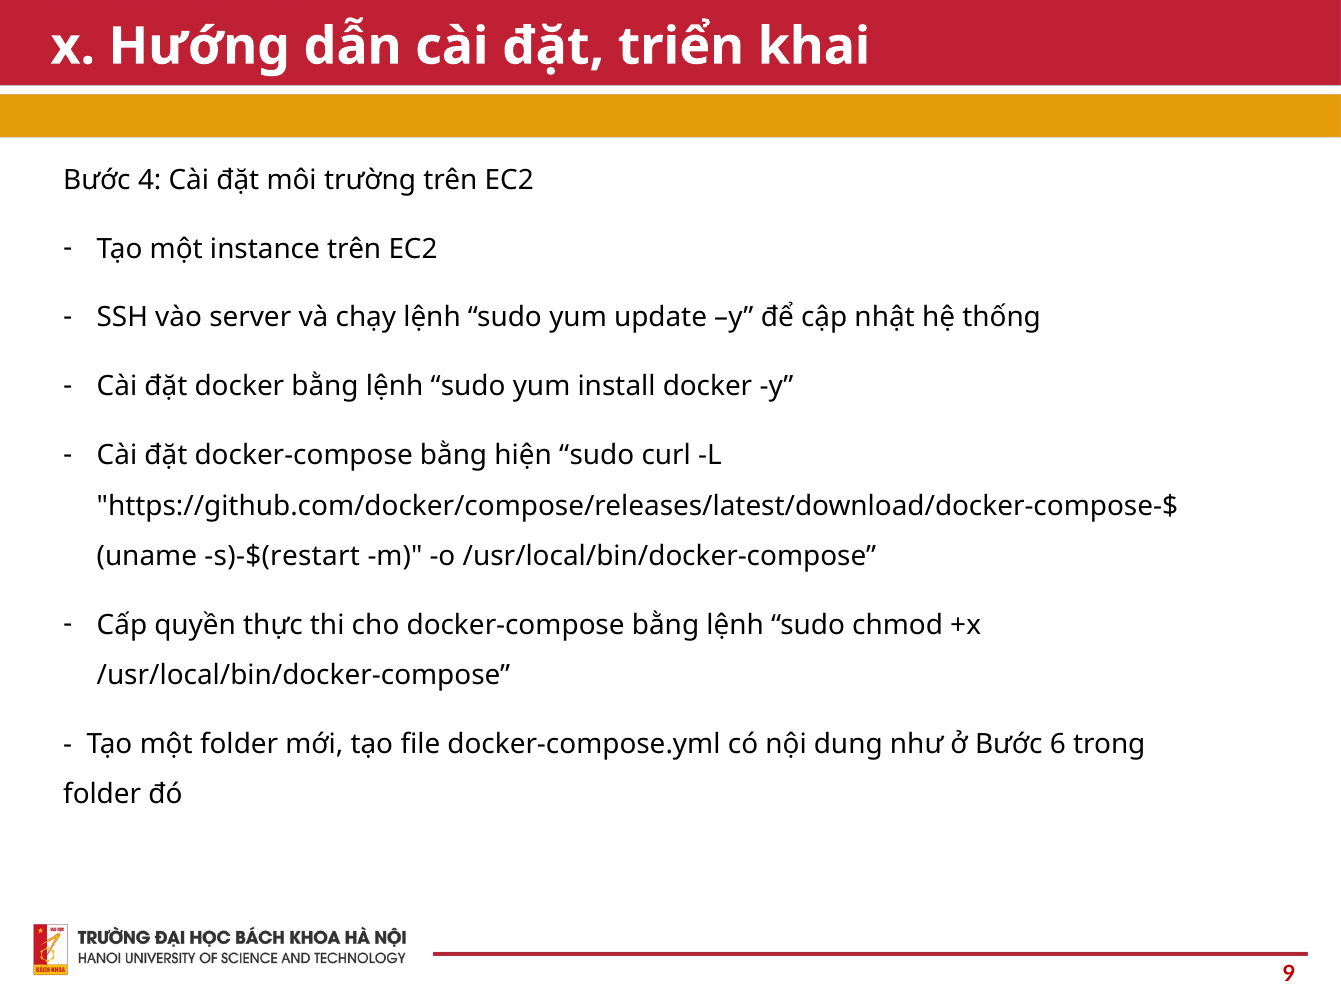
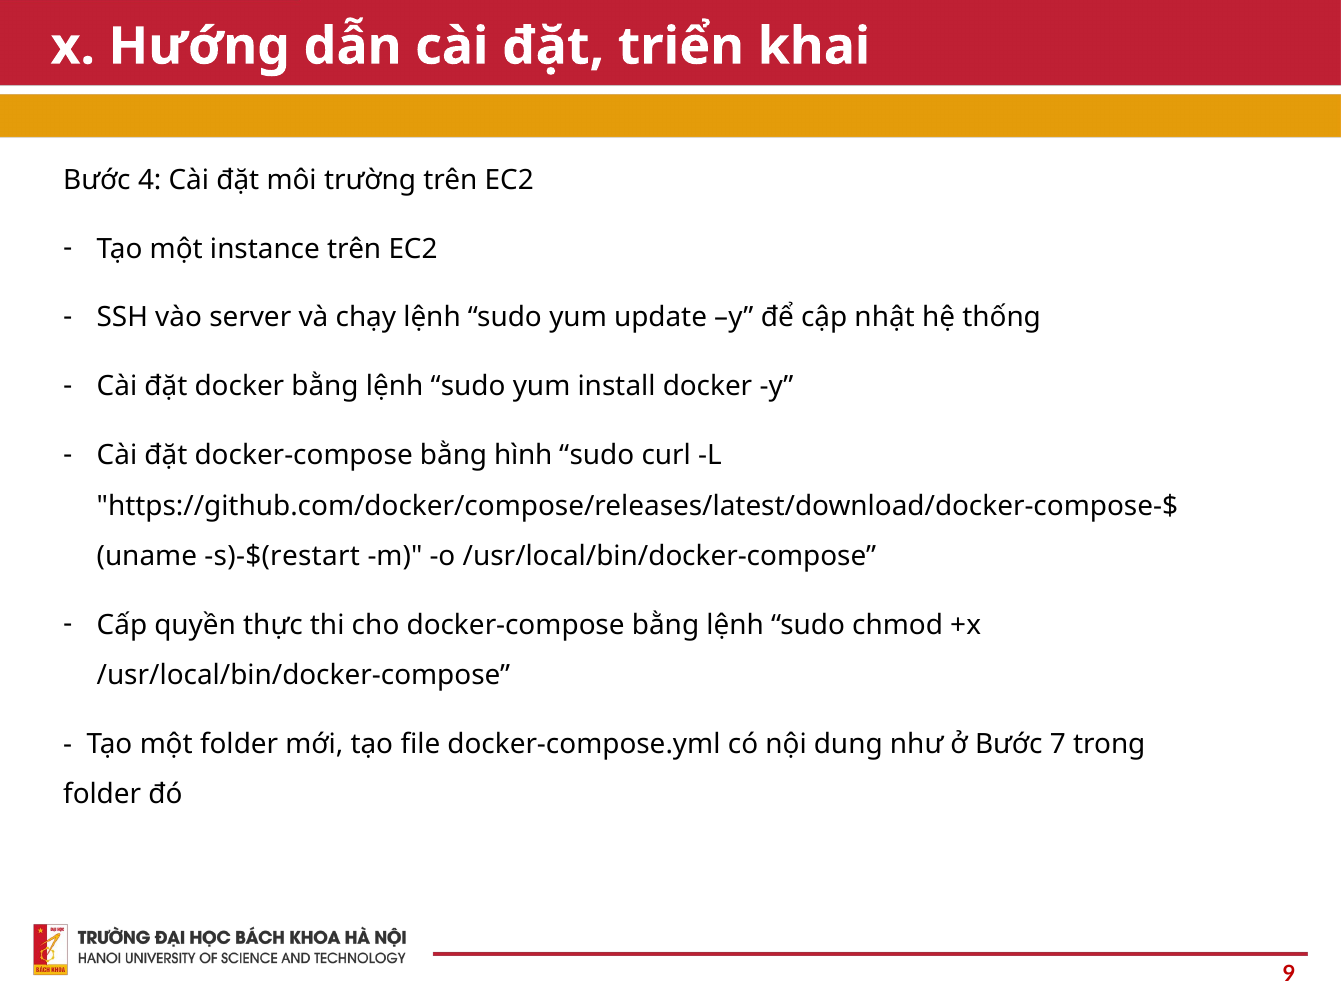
hiện: hiện -> hình (523, 455)
6: 6 -> 7 (1058, 744)
